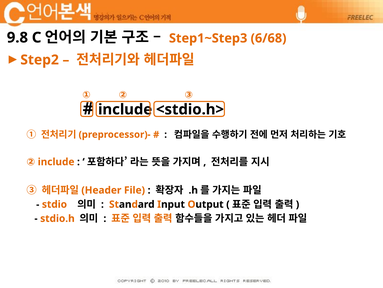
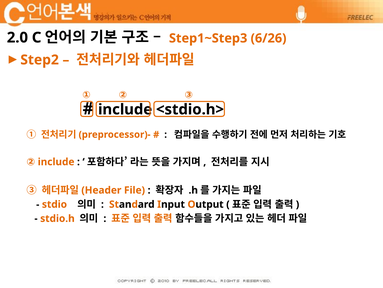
9.8: 9.8 -> 2.0 (17, 37)
6/68: 6/68 -> 6/26 (269, 38)
